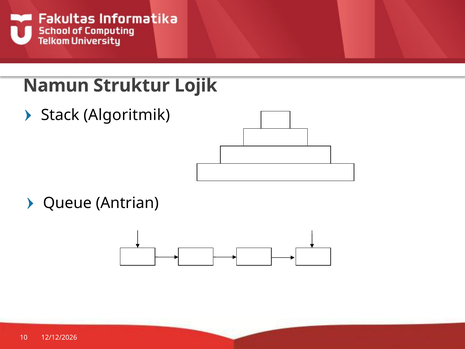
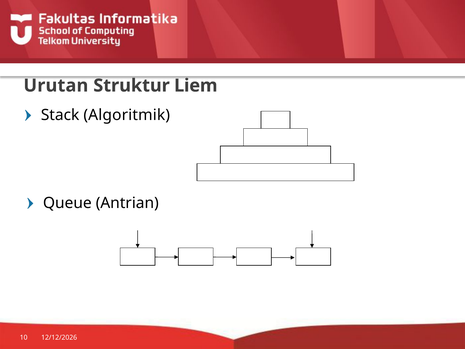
Namun: Namun -> Urutan (56, 86)
Lojik: Lojik -> Liem (196, 86)
